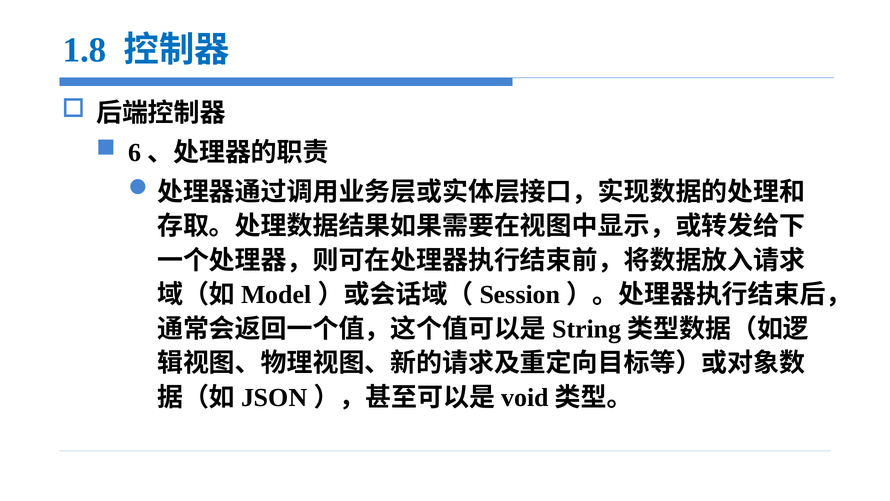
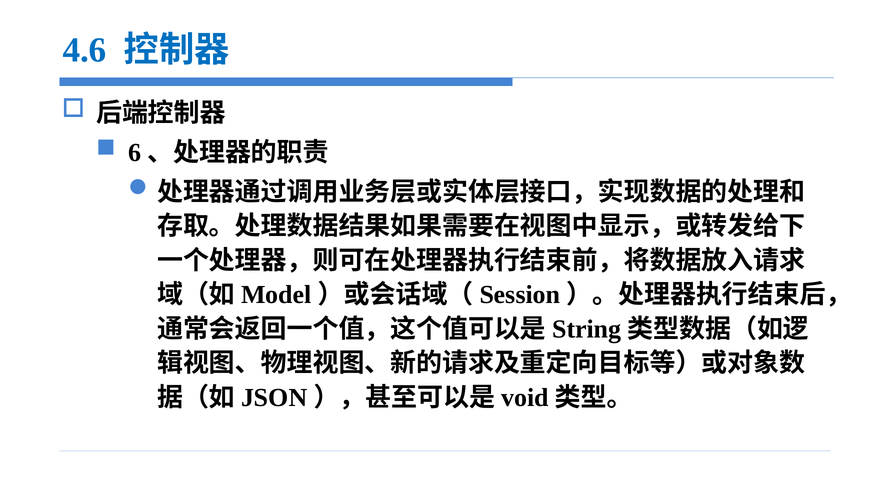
1.8: 1.8 -> 4.6 (85, 50)
